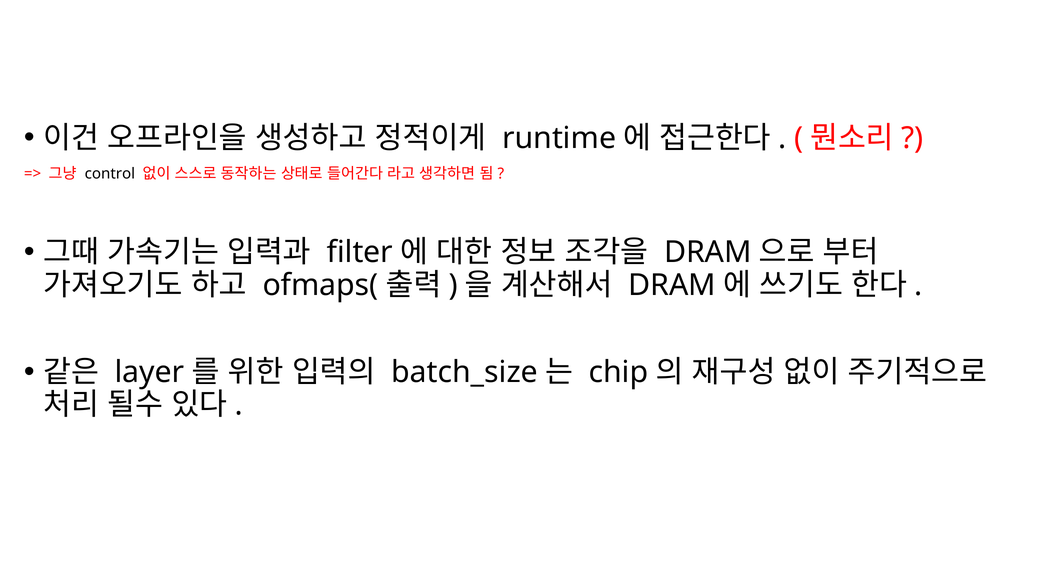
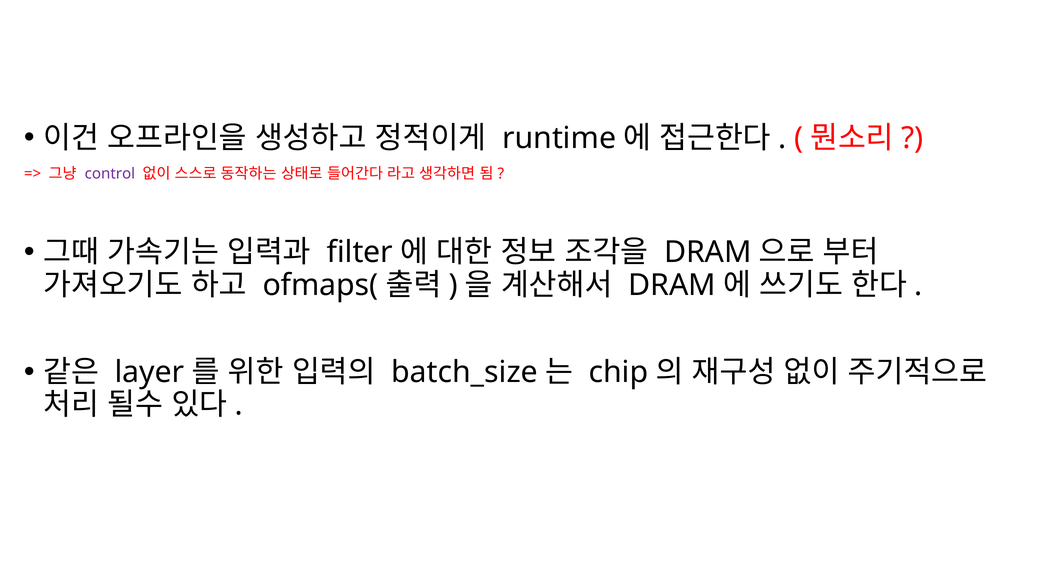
control colour: black -> purple (110, 173)
